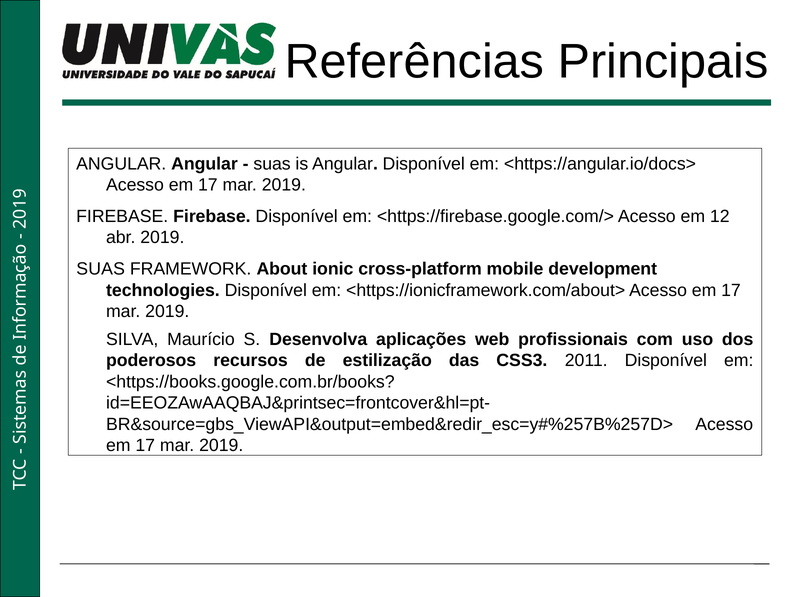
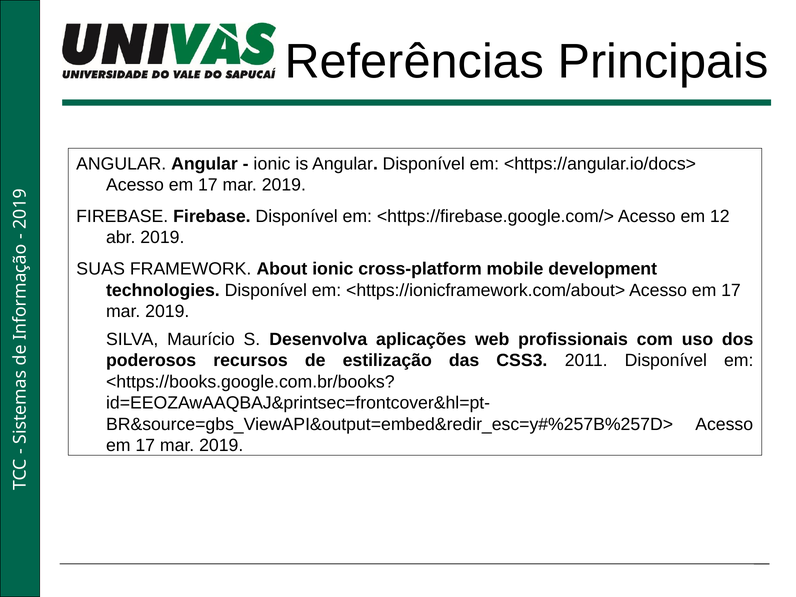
suas: suas -> ionic (272, 164)
